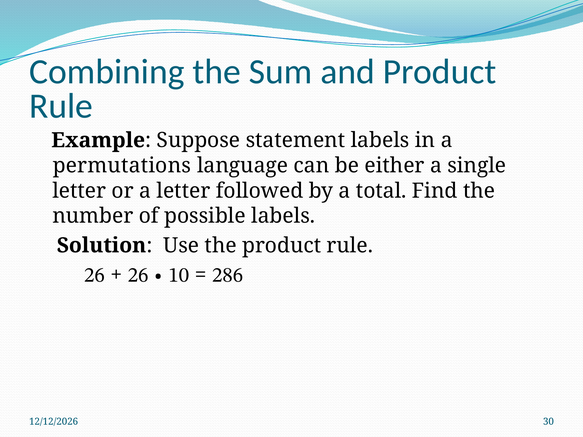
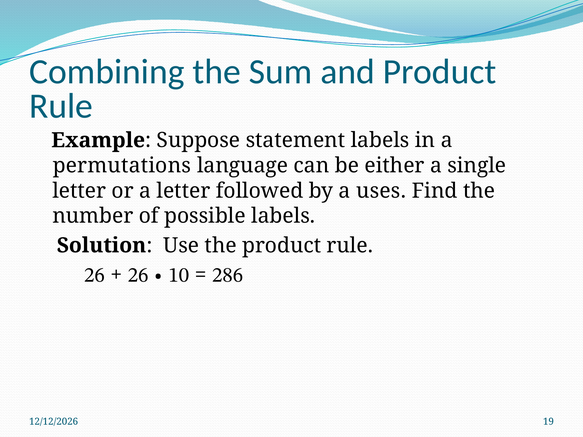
total: total -> uses (381, 191)
30: 30 -> 19 (548, 422)
